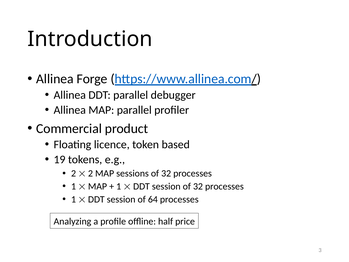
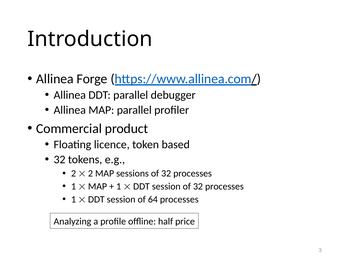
19: 19 -> 32 (60, 159)
